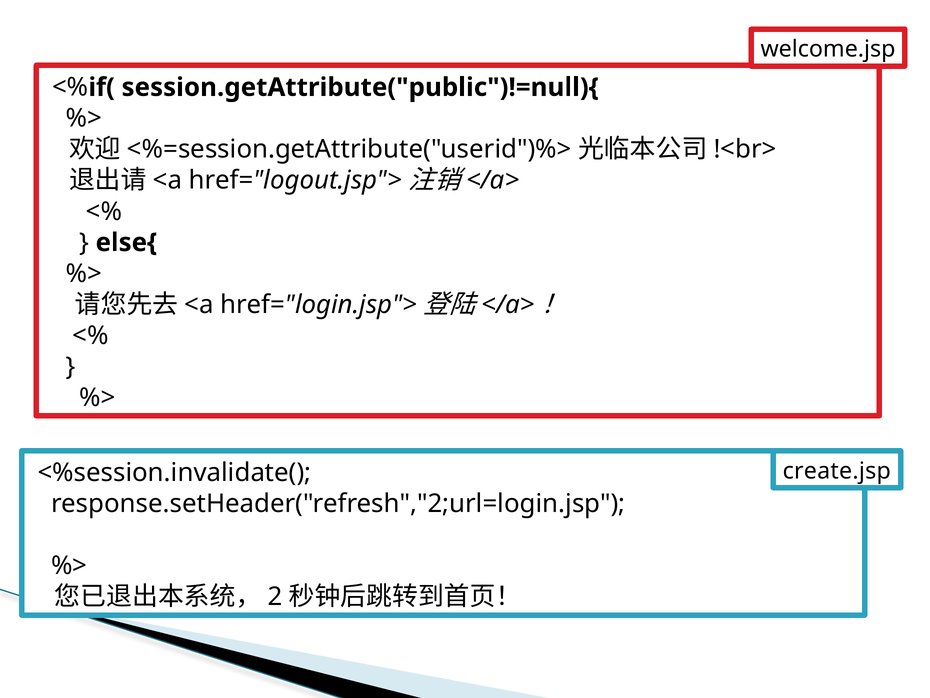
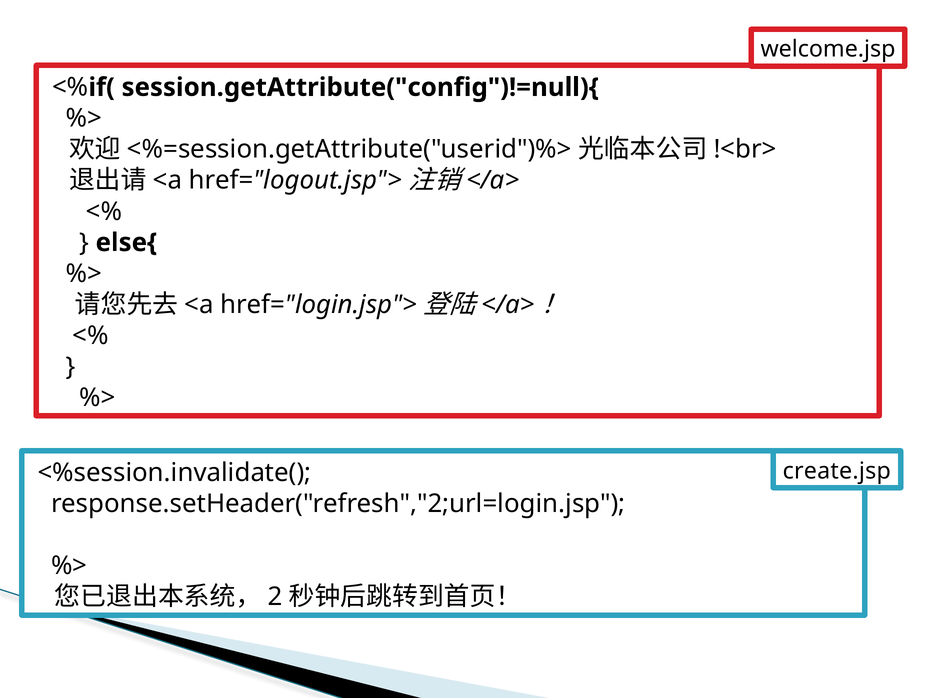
session.getAttribute("public")!=null){: session.getAttribute("public")!=null){ -> session.getAttribute("config")!=null){ (360, 87)
